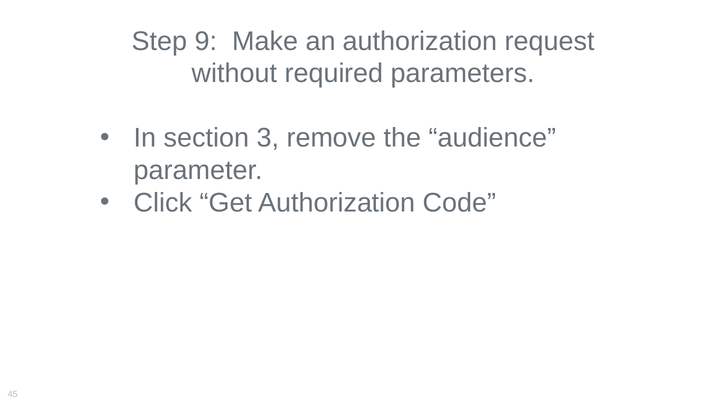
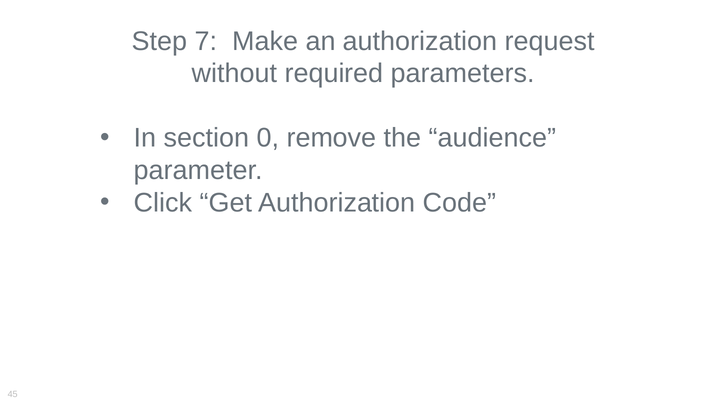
9: 9 -> 7 (206, 41)
3: 3 -> 0 (268, 138)
